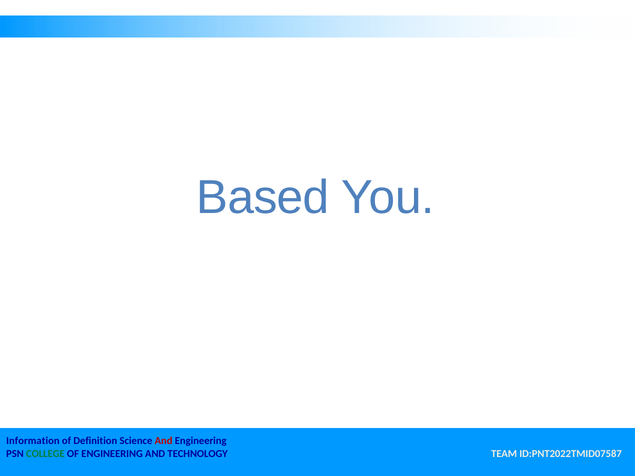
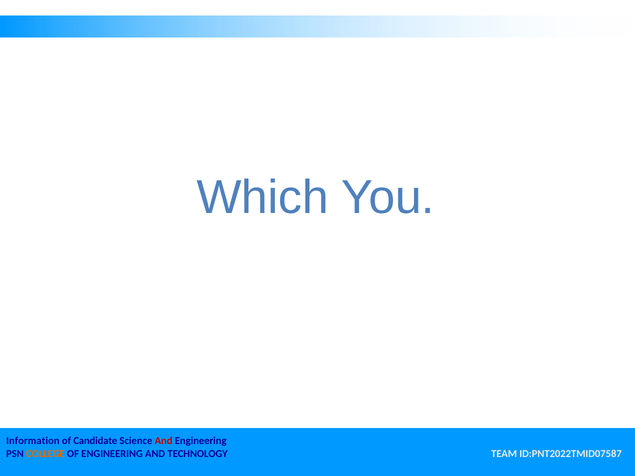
Based: Based -> Which (263, 198)
Definition: Definition -> Candidate (95, 441)
COLLEGE colour: green -> orange (45, 454)
